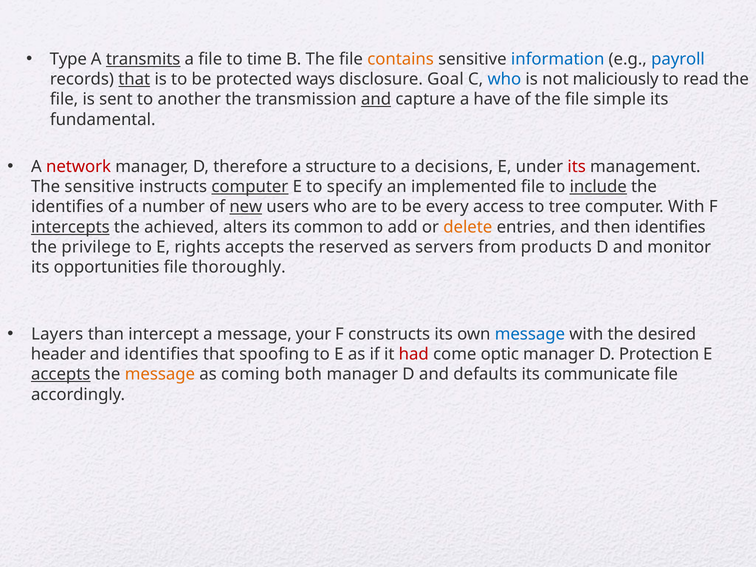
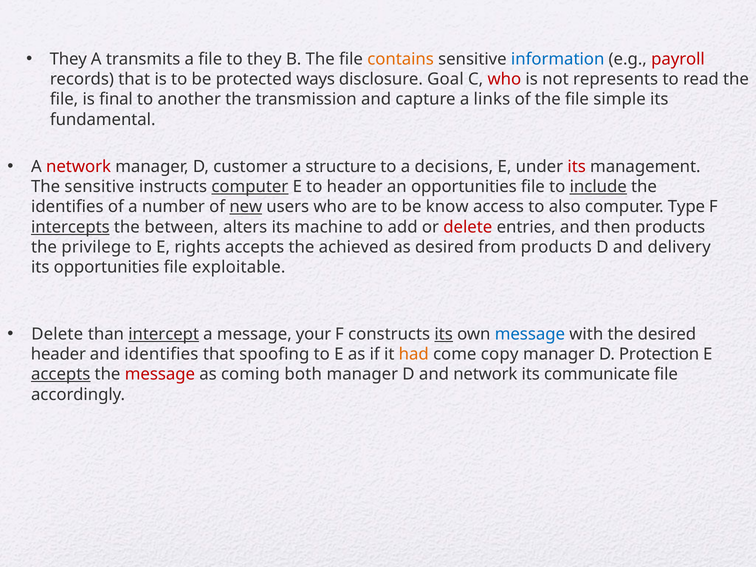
Type: Type -> They (68, 59)
transmits underline: present -> none (143, 59)
to time: time -> they (264, 59)
payroll colour: blue -> red (678, 59)
that underline: present -> none (134, 79)
who colour: blue -> red (504, 79)
maliciously: maliciously -> represents (616, 79)
sent: sent -> final (116, 99)
and underline: present -> none (376, 99)
have: have -> links (492, 99)
therefore: therefore -> customer (251, 167)
to specify: specify -> header (355, 187)
an implemented: implemented -> opportunities (464, 187)
every: every -> know (447, 207)
tree: tree -> also (565, 207)
computer With: With -> Type (686, 207)
achieved: achieved -> between (181, 227)
common: common -> machine (328, 227)
delete colour: orange -> red (468, 227)
then identifies: identifies -> products (670, 227)
reserved: reserved -> achieved (354, 247)
as servers: servers -> desired (444, 247)
monitor: monitor -> delivery (679, 247)
thoroughly: thoroughly -> exploitable (239, 267)
Layers: Layers -> Delete (57, 334)
intercept underline: none -> present (164, 334)
its underline: none -> present (444, 334)
had colour: red -> orange (414, 354)
optic: optic -> copy (500, 354)
message colour: orange -> red (160, 374)
and defaults: defaults -> network (485, 374)
